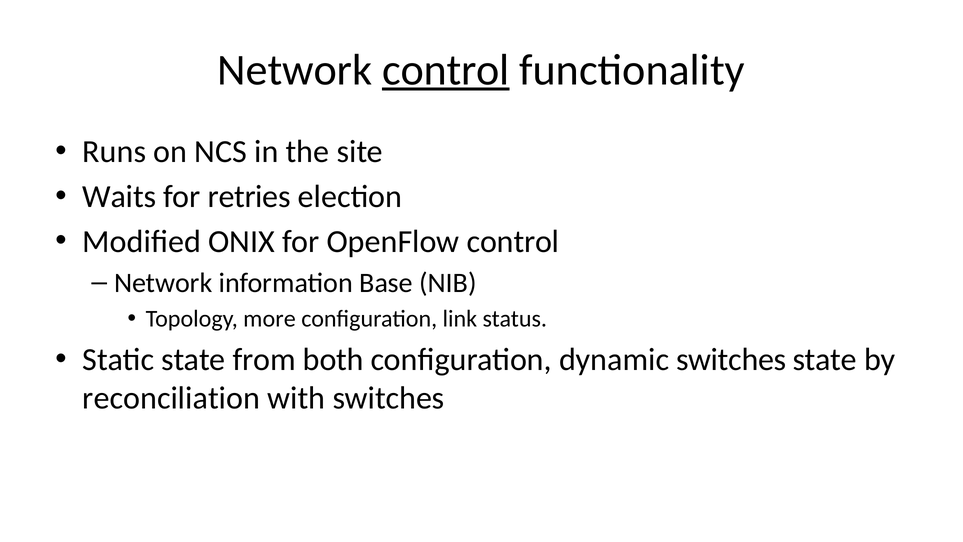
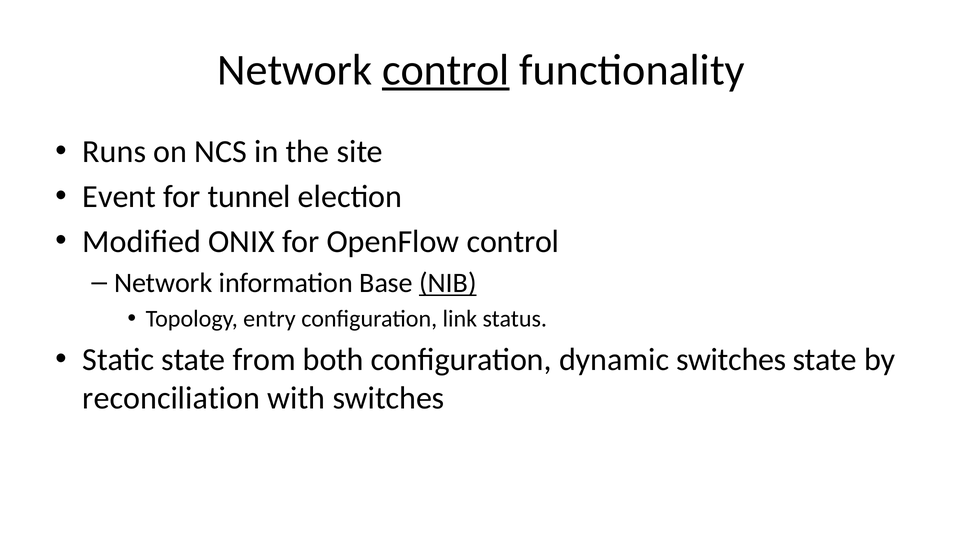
Waits: Waits -> Event (119, 196)
retries: retries -> tunnel (249, 196)
NIB underline: none -> present (448, 283)
more: more -> entry (269, 319)
